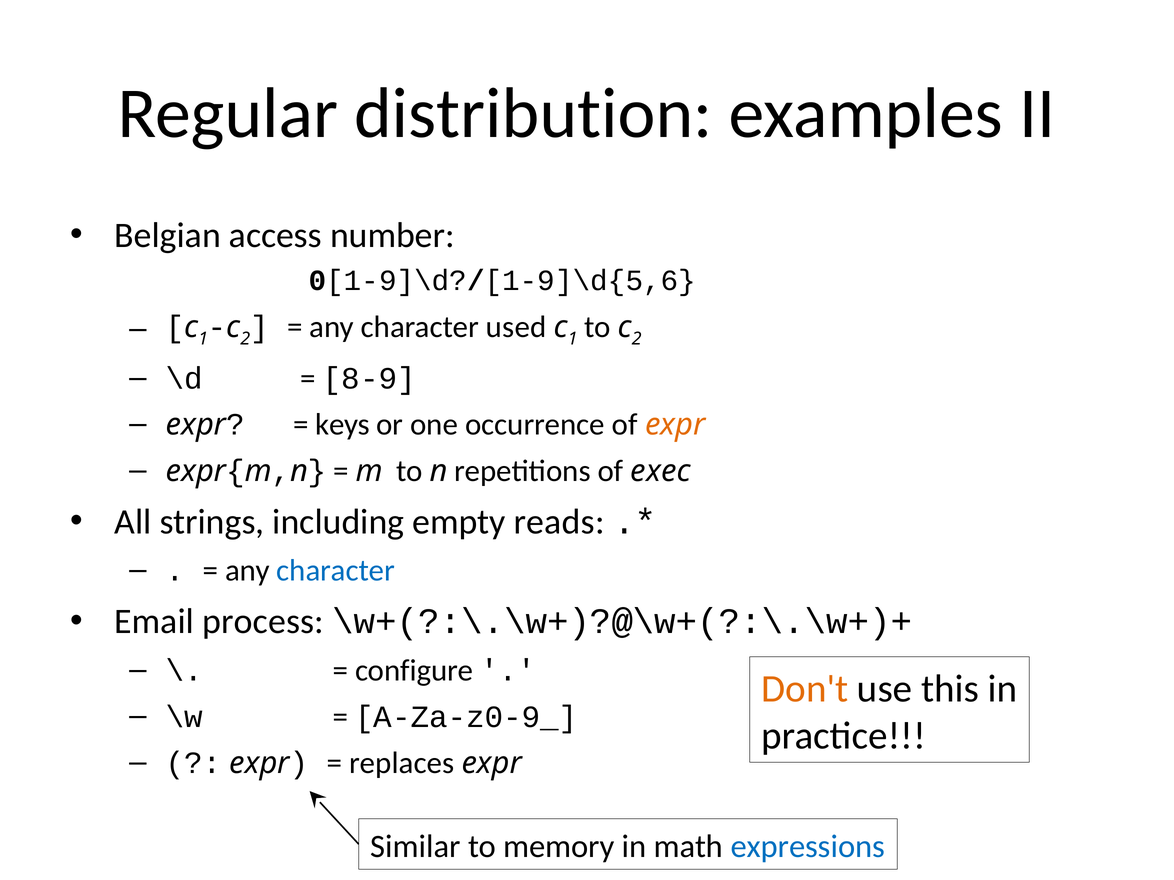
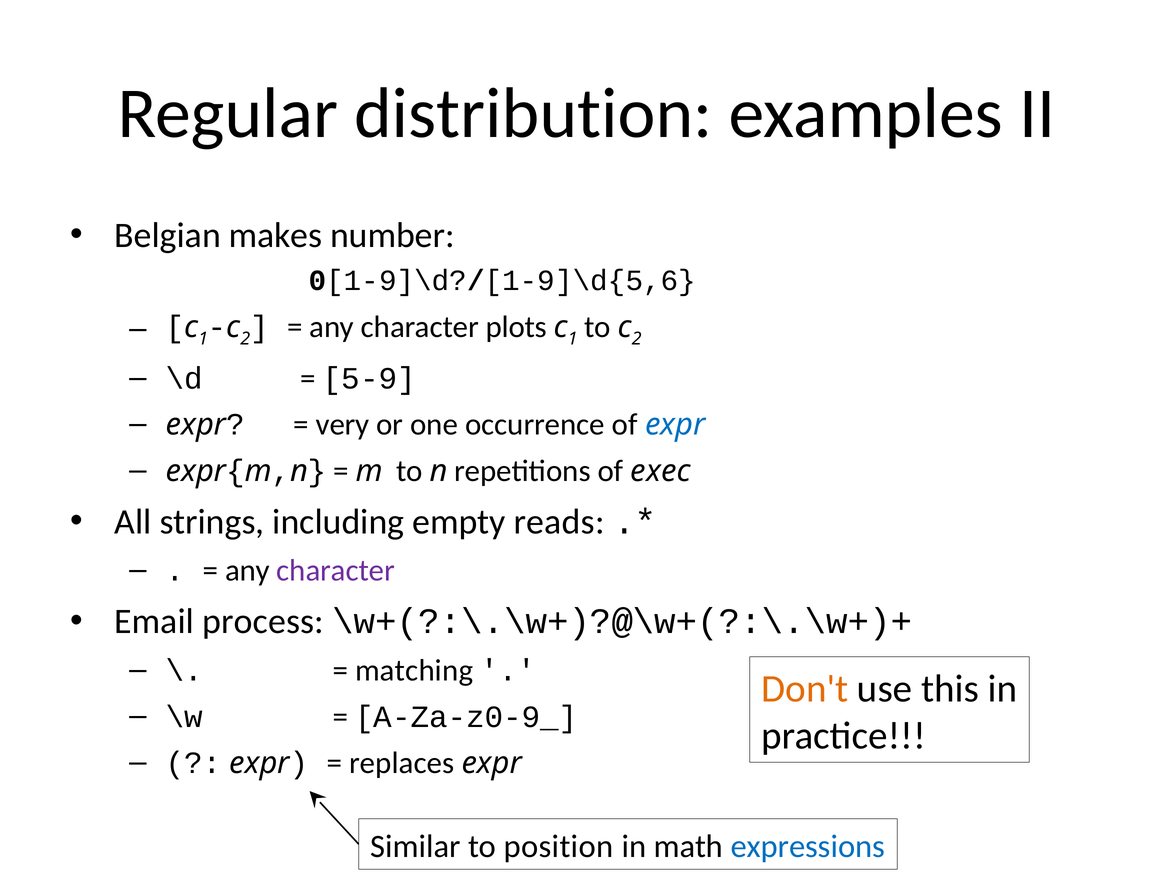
access: access -> makes (276, 235)
used: used -> plots (516, 327)
8-9: 8-9 -> 5-9 (369, 379)
keys: keys -> very (343, 425)
expr colour: orange -> blue (675, 425)
character colour: blue -> purple (336, 571)
configure: configure -> matching (414, 671)
memory: memory -> position (559, 847)
